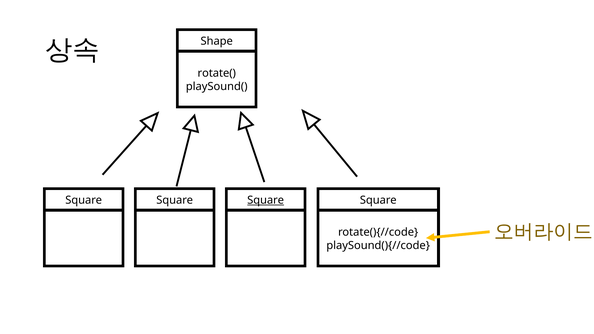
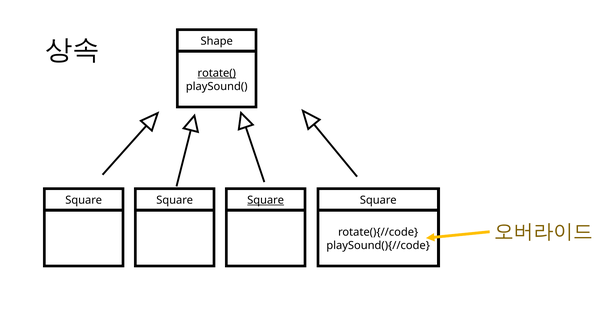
rotate( underline: none -> present (217, 73)
